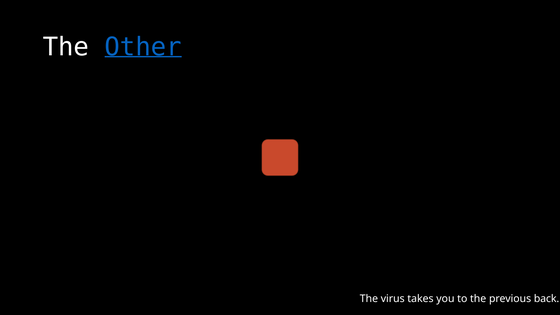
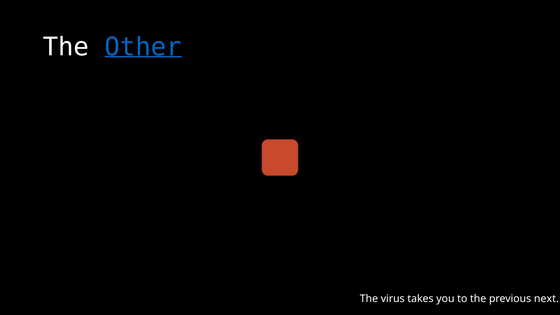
back: back -> next (546, 299)
